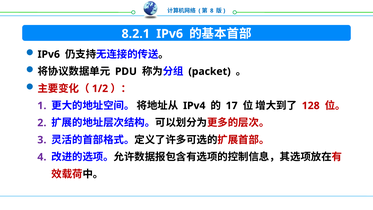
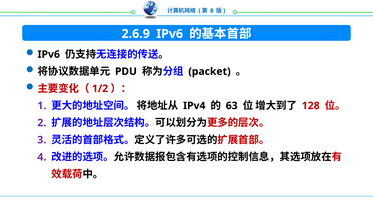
8.2.1: 8.2.1 -> 2.6.9 (136, 34)
17: 17 -> 63 (232, 106)
